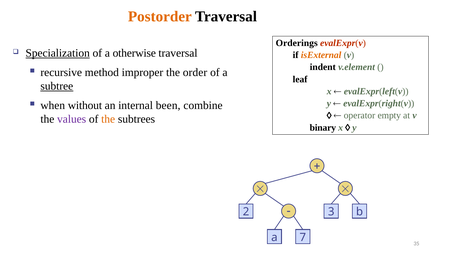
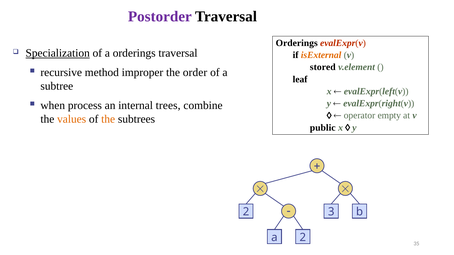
Postorder colour: orange -> purple (160, 16)
a otherwise: otherwise -> orderings (134, 53)
indent: indent -> stored (323, 67)
subtree underline: present -> none (57, 86)
without: without -> process (85, 106)
been: been -> trees (168, 106)
values colour: purple -> orange (72, 119)
binary: binary -> public (323, 128)
a 7: 7 -> 2 (303, 238)
